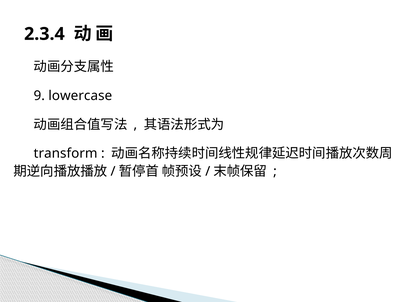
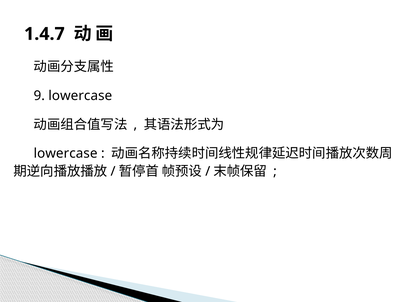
2.3.4: 2.3.4 -> 1.4.7 (44, 34)
transform: transform -> lowercase (66, 153)
